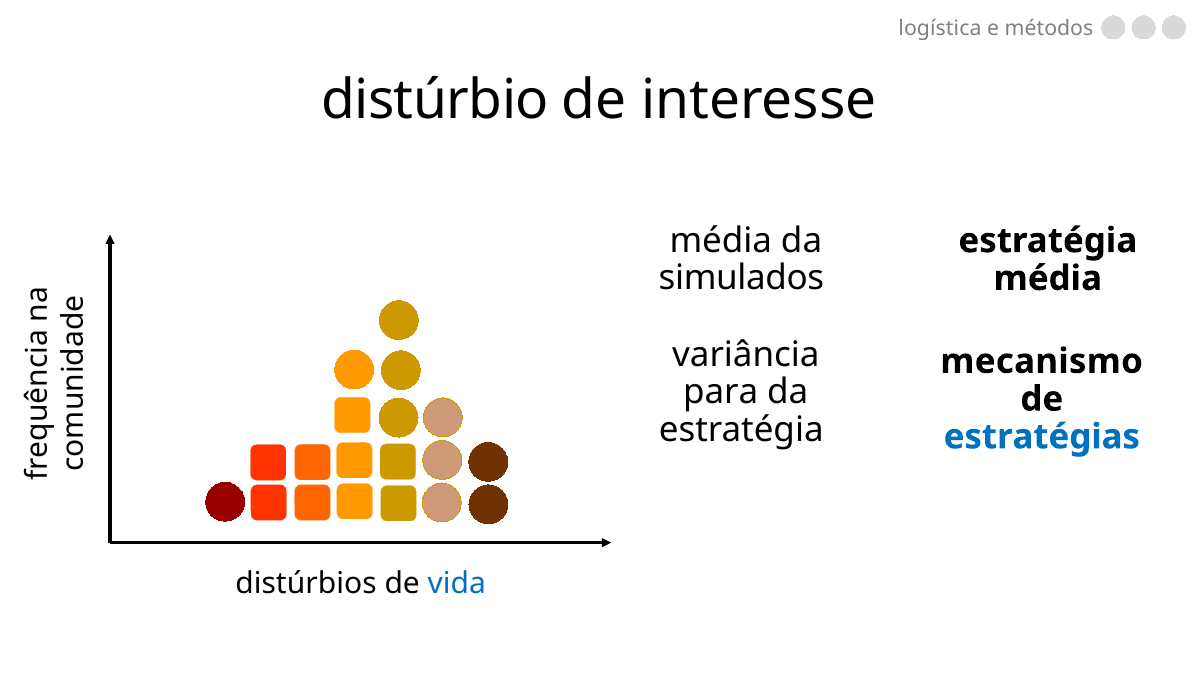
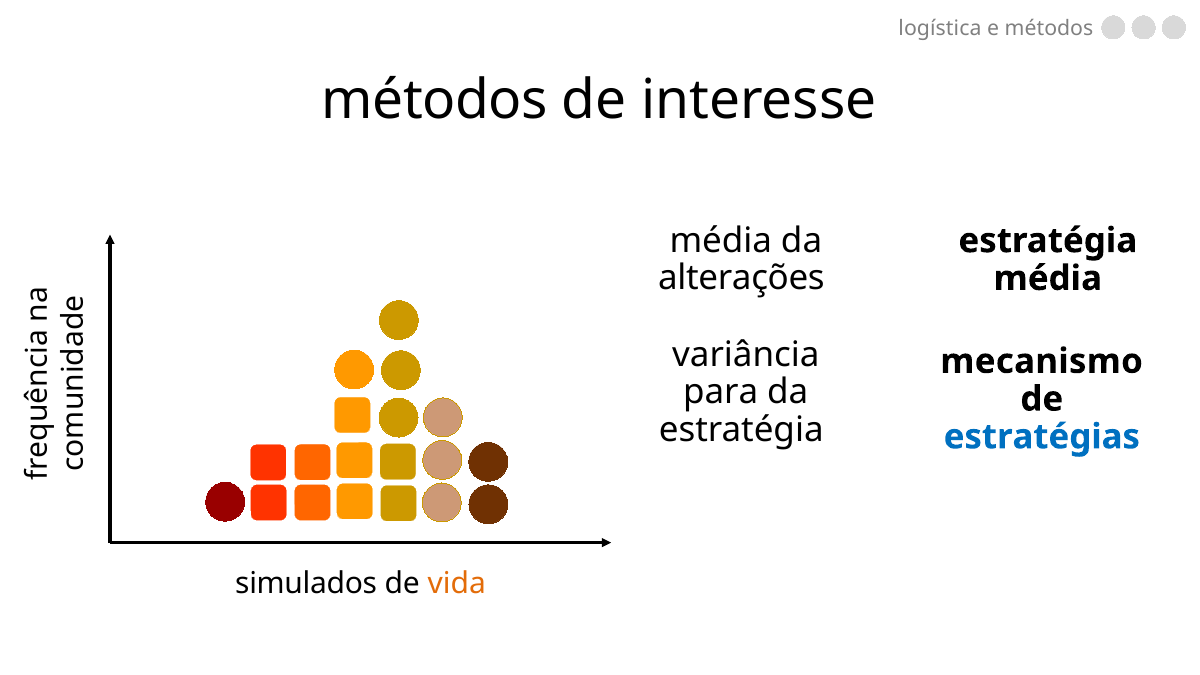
distúrbio: distúrbio -> métodos (435, 101)
simulados: simulados -> alterações (741, 278)
distúrbios: distúrbios -> simulados (306, 584)
vida colour: blue -> orange (457, 584)
